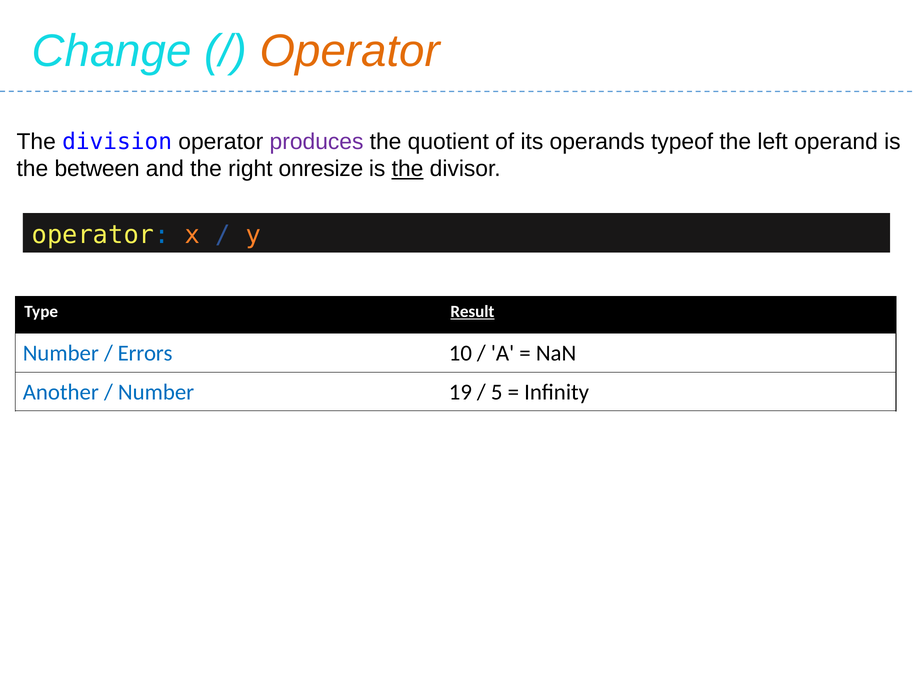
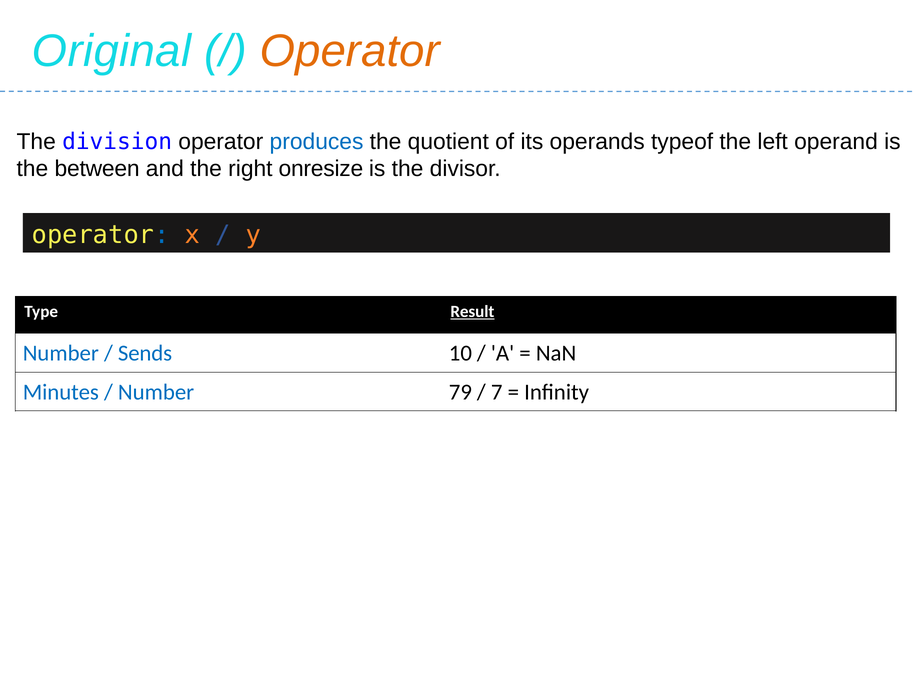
Change: Change -> Original (111, 51)
produces colour: purple -> blue (317, 141)
the underline: present -> none (408, 169)
Errors: Errors -> Sends (145, 353)
Another: Another -> Minutes (61, 392)
19: 19 -> 79 (460, 392)
5: 5 -> 7 (497, 392)
